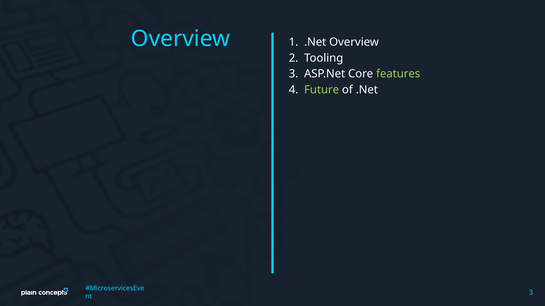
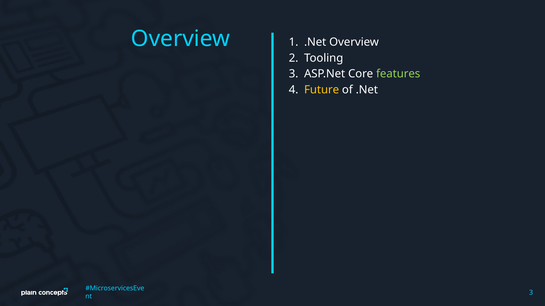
Future colour: light green -> yellow (322, 90)
